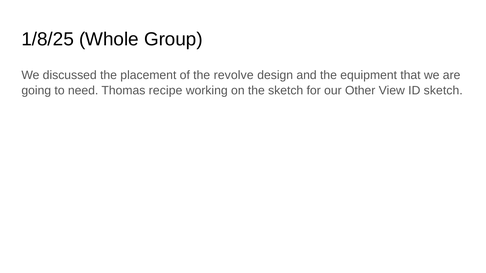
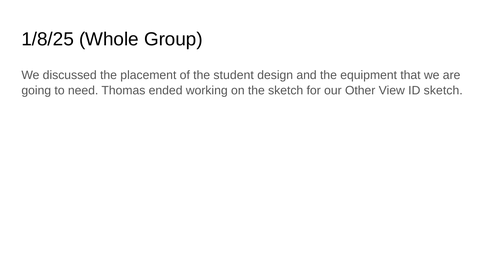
revolve: revolve -> student (234, 75)
recipe: recipe -> ended (166, 91)
